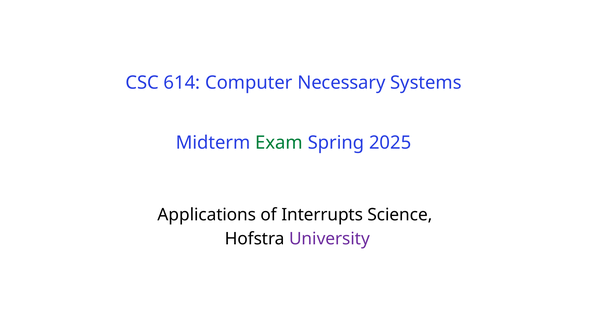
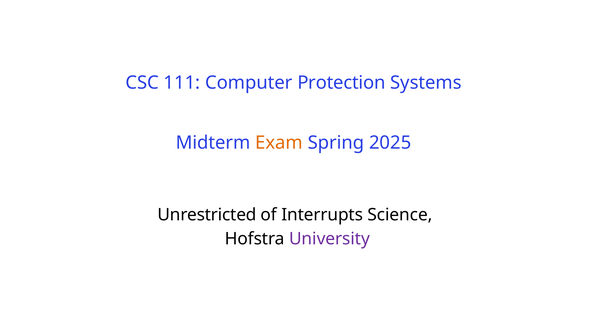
614: 614 -> 111 (182, 83)
Necessary: Necessary -> Protection (341, 83)
Exam colour: green -> orange (279, 142)
Applications: Applications -> Unrestricted (207, 215)
